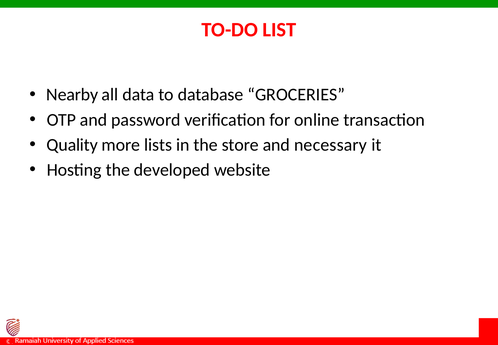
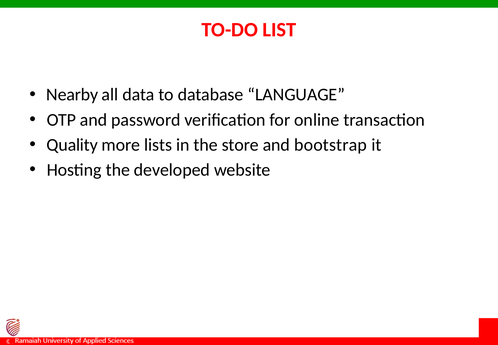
GROCERIES: GROCERIES -> LANGUAGE (296, 95)
necessary: necessary -> bootstrap (331, 145)
